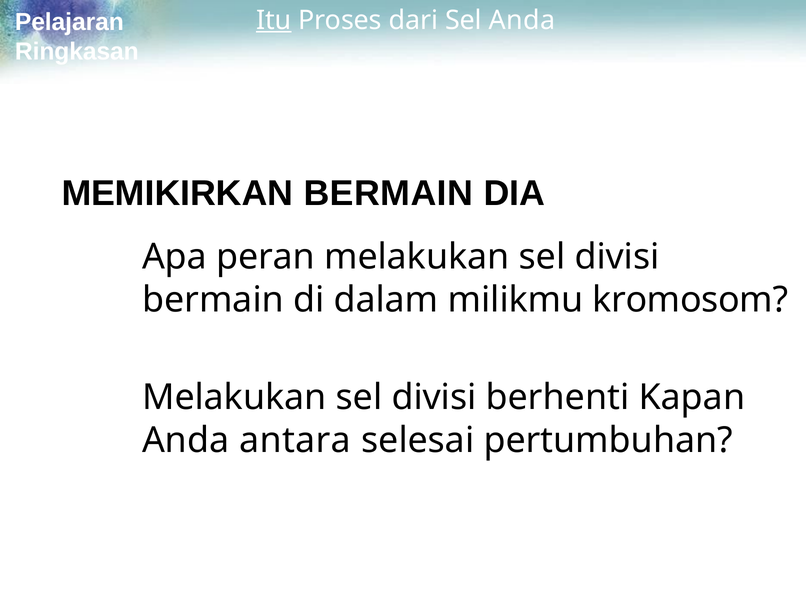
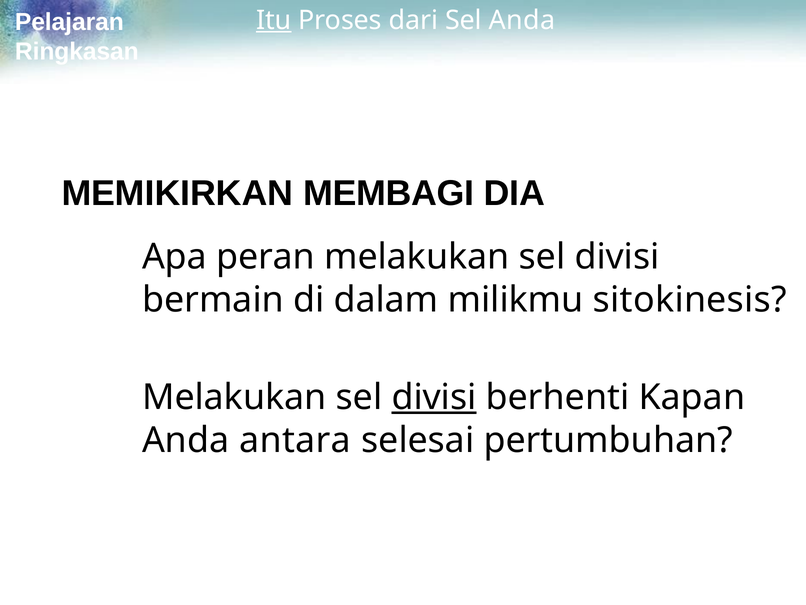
MEMIKIRKAN BERMAIN: BERMAIN -> MEMBAGI (389, 193)
kromosom: kromosom -> sitokinesis (690, 300)
divisi underline: none -> present (434, 397)
